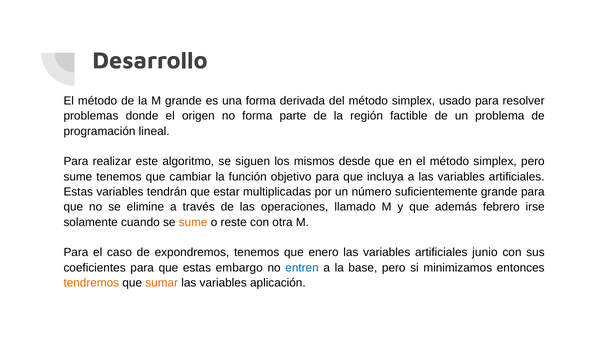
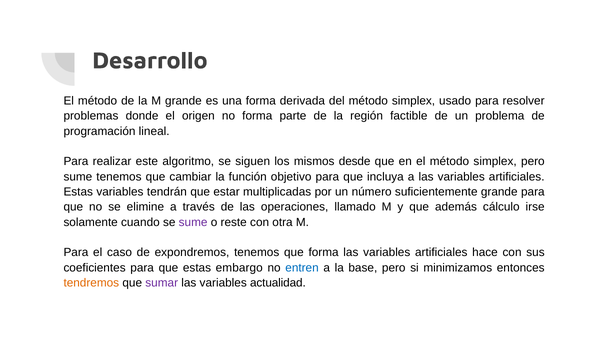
febrero: febrero -> cálculo (501, 207)
sume colour: orange -> purple (193, 222)
que enero: enero -> forma (324, 253)
junio: junio -> hace (485, 253)
sumar colour: orange -> purple (162, 283)
aplicación: aplicación -> actualidad (278, 283)
